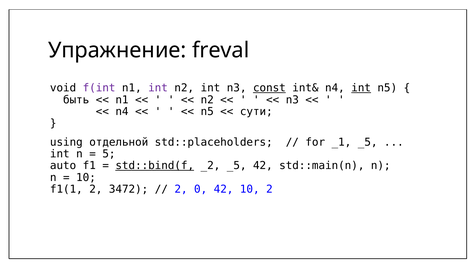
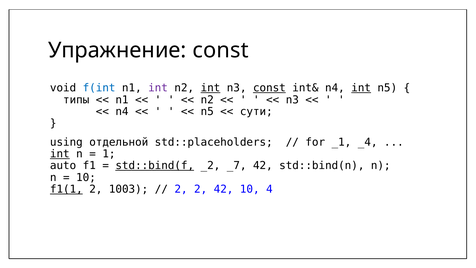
Упражнение freval: freval -> const (221, 50)
f(int colour: purple -> blue (99, 88)
int underline: none -> present (210, 88)
быть: быть -> типы (76, 100)
_1 _5: _5 -> _4 (368, 142)
int underline: none -> present (60, 154)
5: 5 -> 1 (109, 154)
_2 _5: _5 -> _7 (237, 166)
std::main(n: std::main(n -> std::bind(n (322, 166)
f1(1 underline: none -> present (66, 189)
3472: 3472 -> 1003 (129, 189)
2 0: 0 -> 2 (201, 189)
10 2: 2 -> 4 (269, 189)
